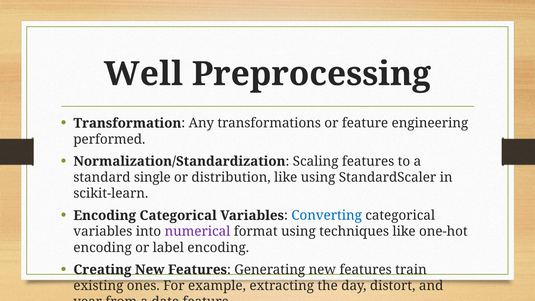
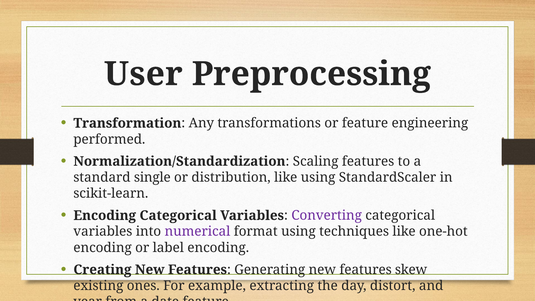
Well: Well -> User (143, 74)
Converting colour: blue -> purple (327, 215)
train: train -> skew (411, 270)
